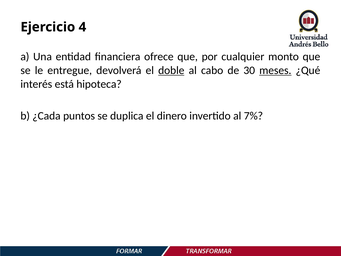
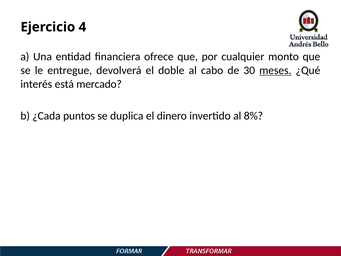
doble underline: present -> none (171, 70)
hipoteca: hipoteca -> mercado (99, 84)
7%: 7% -> 8% (253, 116)
